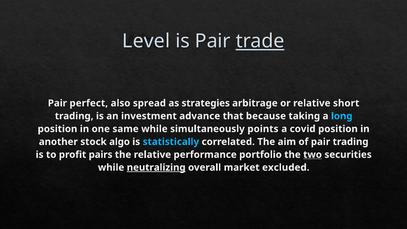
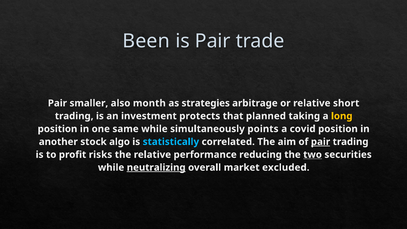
Level: Level -> Been (146, 41)
trade underline: present -> none (260, 41)
perfect: perfect -> smaller (89, 103)
spread: spread -> month (149, 103)
advance: advance -> protects (200, 116)
because: because -> planned (266, 116)
long colour: light blue -> yellow (342, 116)
pair underline: none -> present (321, 142)
pairs: pairs -> risks (100, 155)
portfolio: portfolio -> reducing (261, 155)
